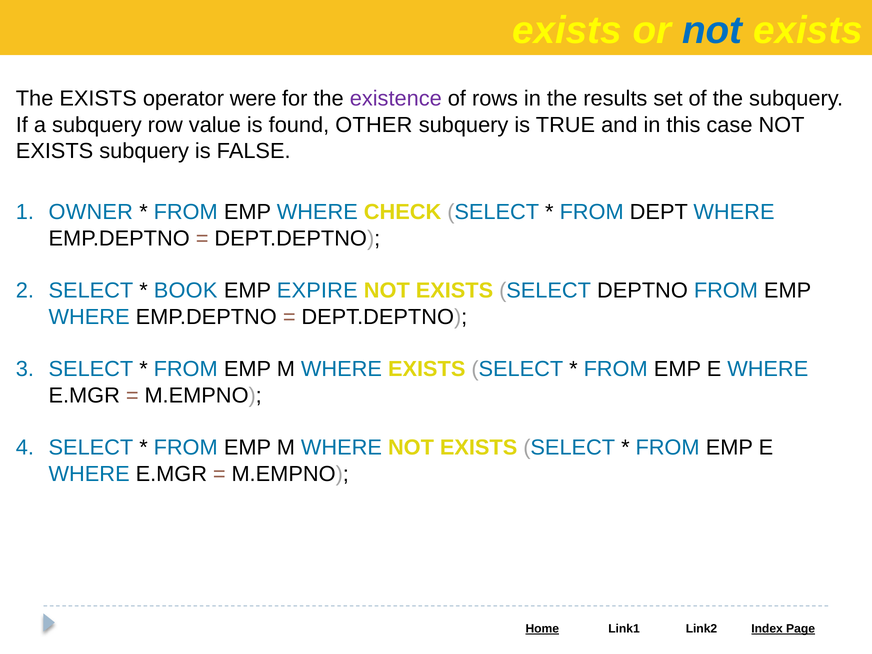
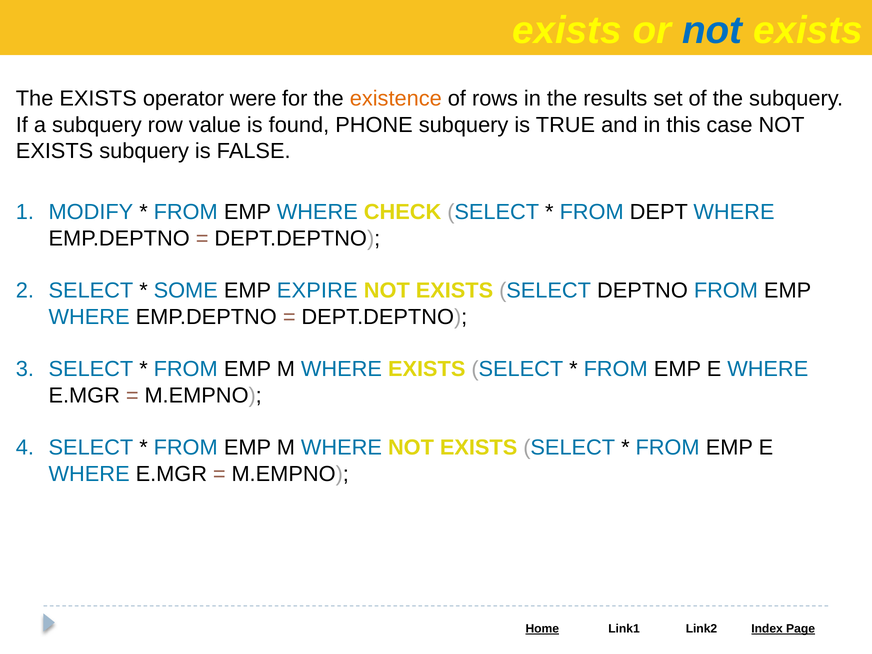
existence colour: purple -> orange (396, 99)
OTHER: OTHER -> PHONE (374, 125)
OWNER: OWNER -> MODIFY (91, 212)
BOOK: BOOK -> SOME (186, 291)
